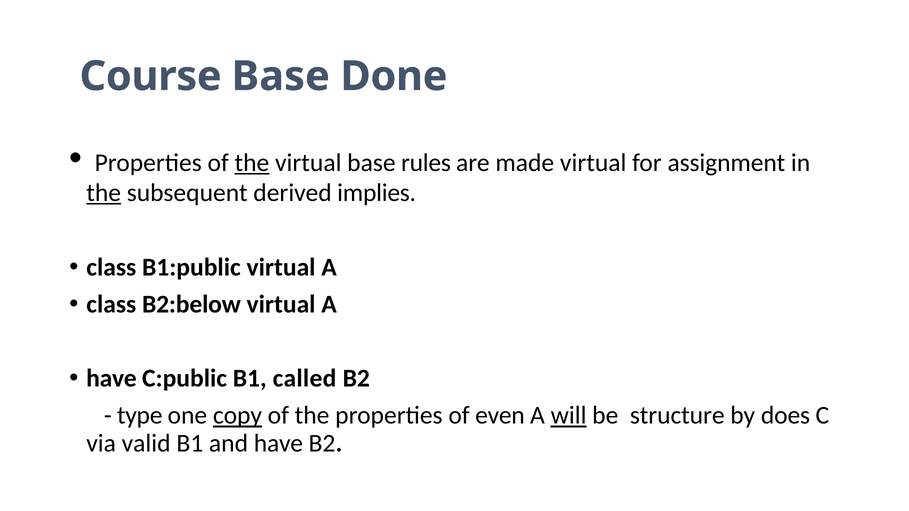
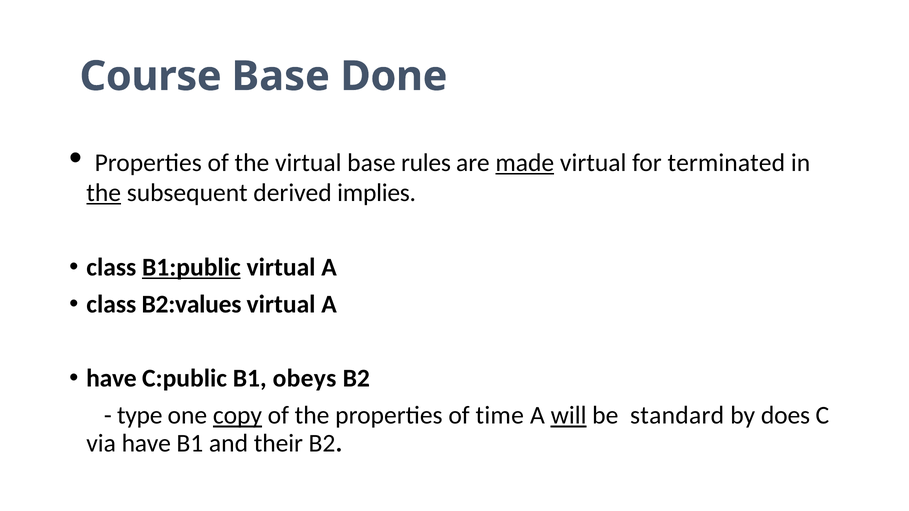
the underline: present -> none (252, 163)
made underline: none -> present (525, 163)
assignment: assignment -> terminated (726, 163)
B1:public underline: none -> present (191, 267)
B2:below: B2:below -> B2:values (191, 304)
called: called -> obeys (305, 379)
even: even -> time (500, 416)
structure: structure -> standard (677, 416)
via valid: valid -> have (146, 443)
and have: have -> their (278, 443)
